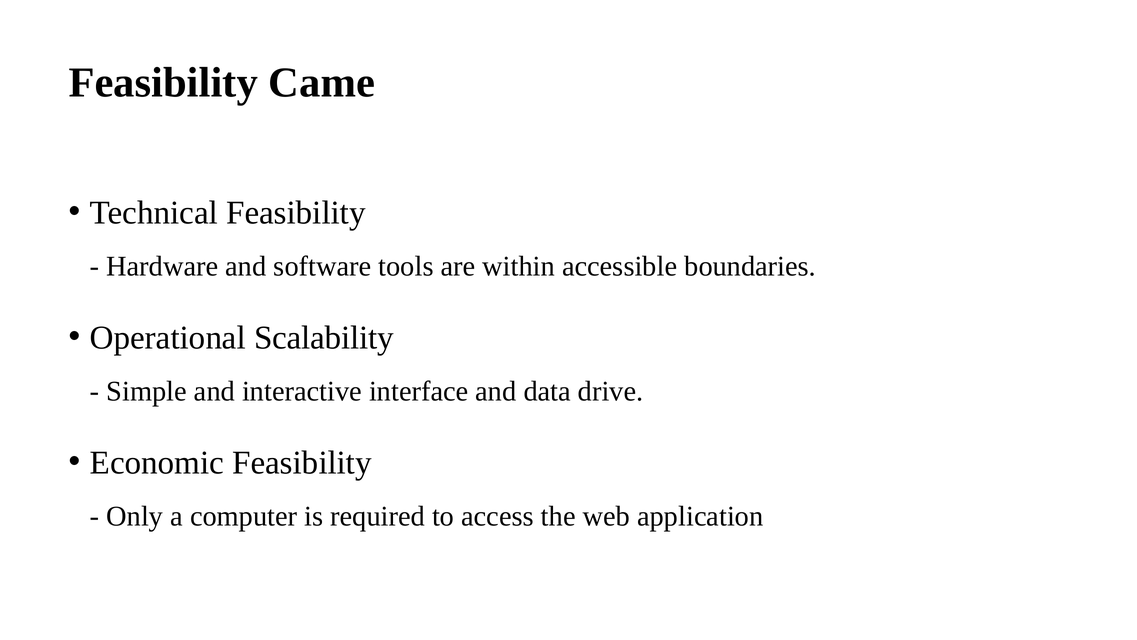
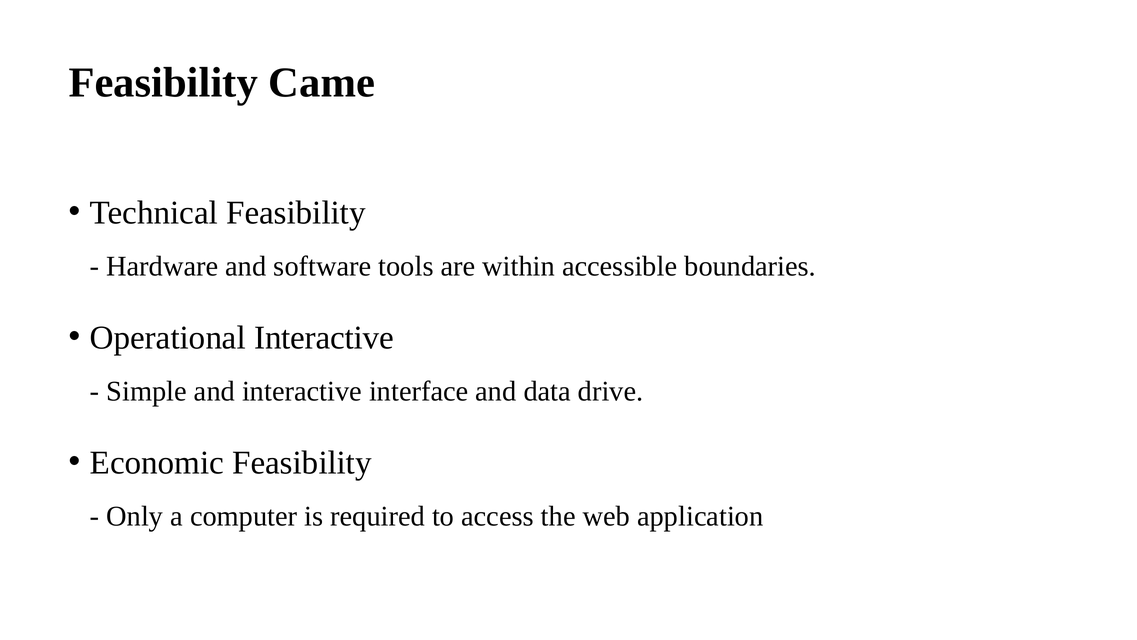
Operational Scalability: Scalability -> Interactive (324, 338)
